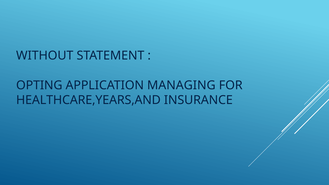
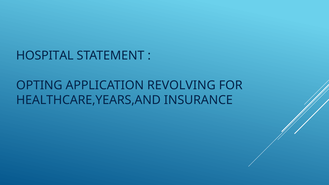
WITHOUT: WITHOUT -> HOSPITAL (45, 56)
MANAGING: MANAGING -> REVOLVING (181, 85)
